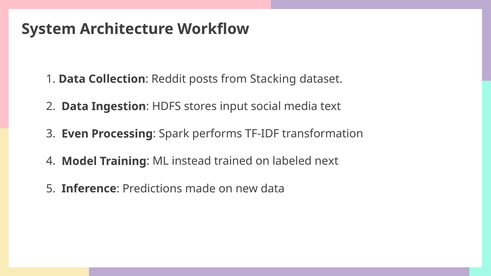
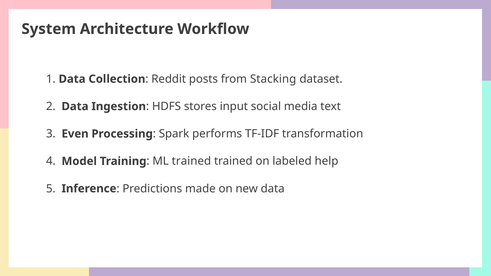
ML instead: instead -> trained (191, 161)
next: next -> help (327, 161)
